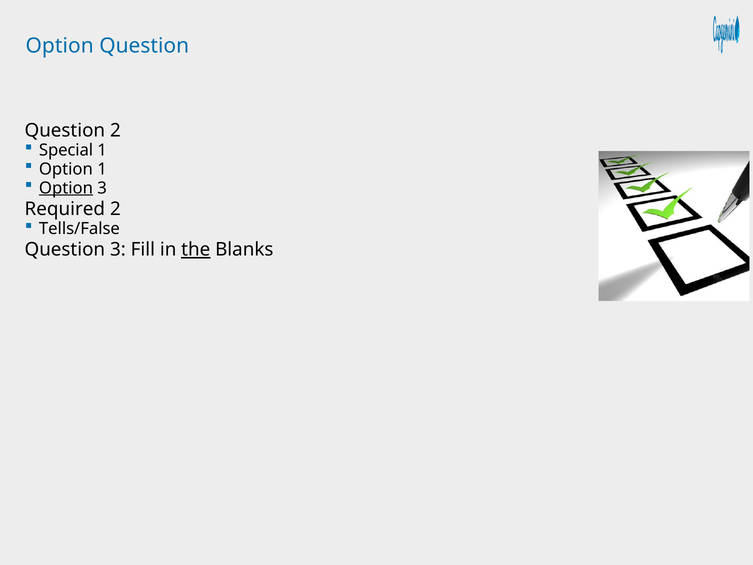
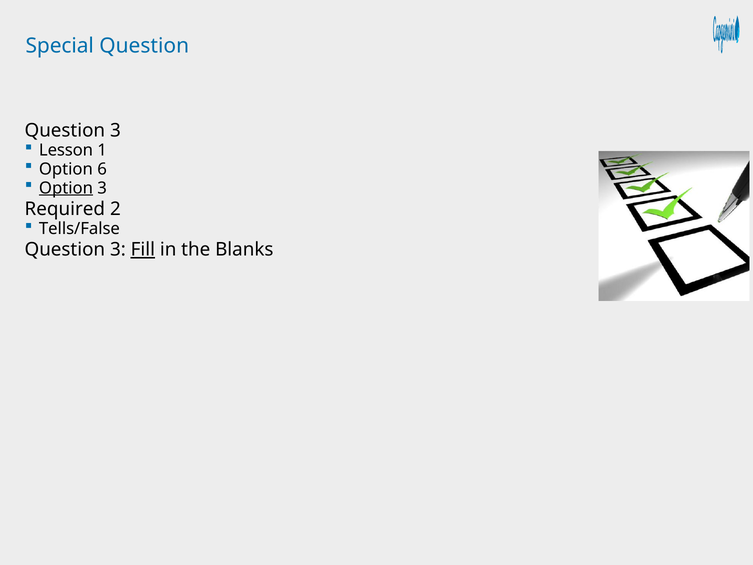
Option: Option -> Special (60, 46)
2: 2 -> 3 (115, 130)
Special: Special -> Lesson (66, 150)
Option 1: 1 -> 6 (102, 169)
Fill underline: none -> present (143, 250)
the underline: present -> none (196, 250)
